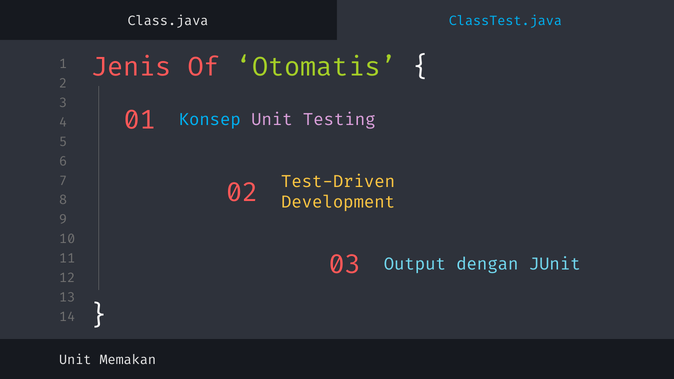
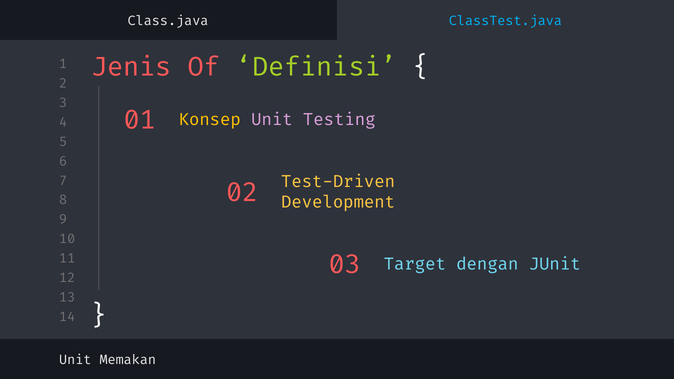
Otomatis: Otomatis -> Definisi (316, 67)
Konsep colour: light blue -> yellow (210, 120)
Output: Output -> Target (415, 264)
